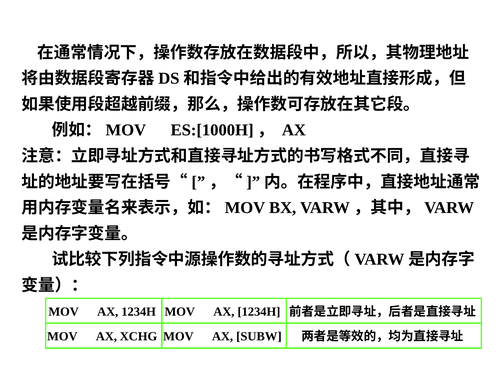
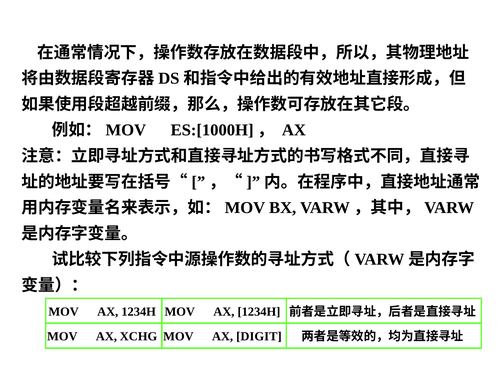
SUBW: SUBW -> DIGIT (259, 337)
